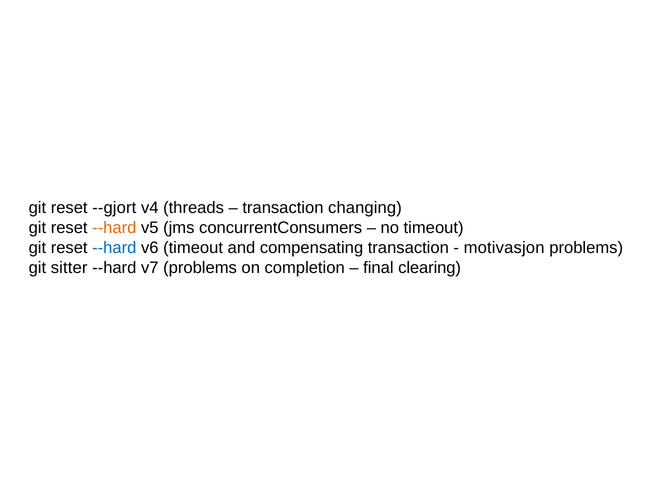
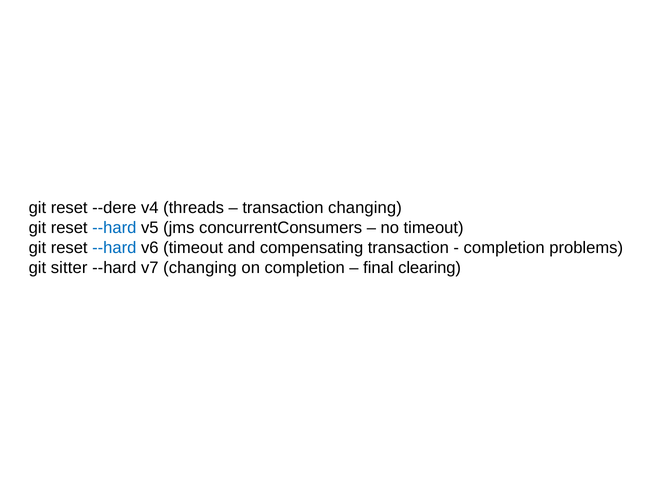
--gjort: --gjort -> --dere (114, 208)
--hard colour: orange -> blue (114, 228)
motivasjon: motivasjon -> completion (504, 248)
v7 problems: problems -> changing (200, 268)
